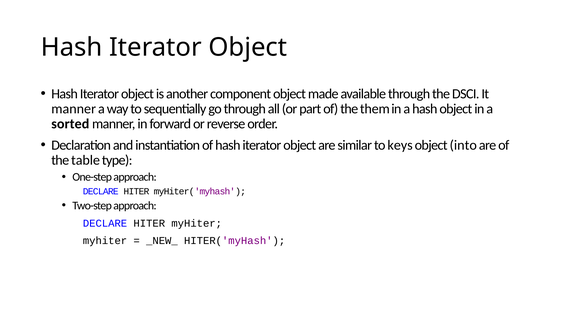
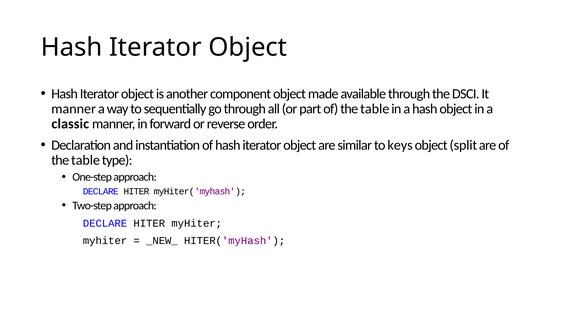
part of the them: them -> table (375, 109)
sorted: sorted -> classic (70, 124)
into: into -> split (463, 145)
